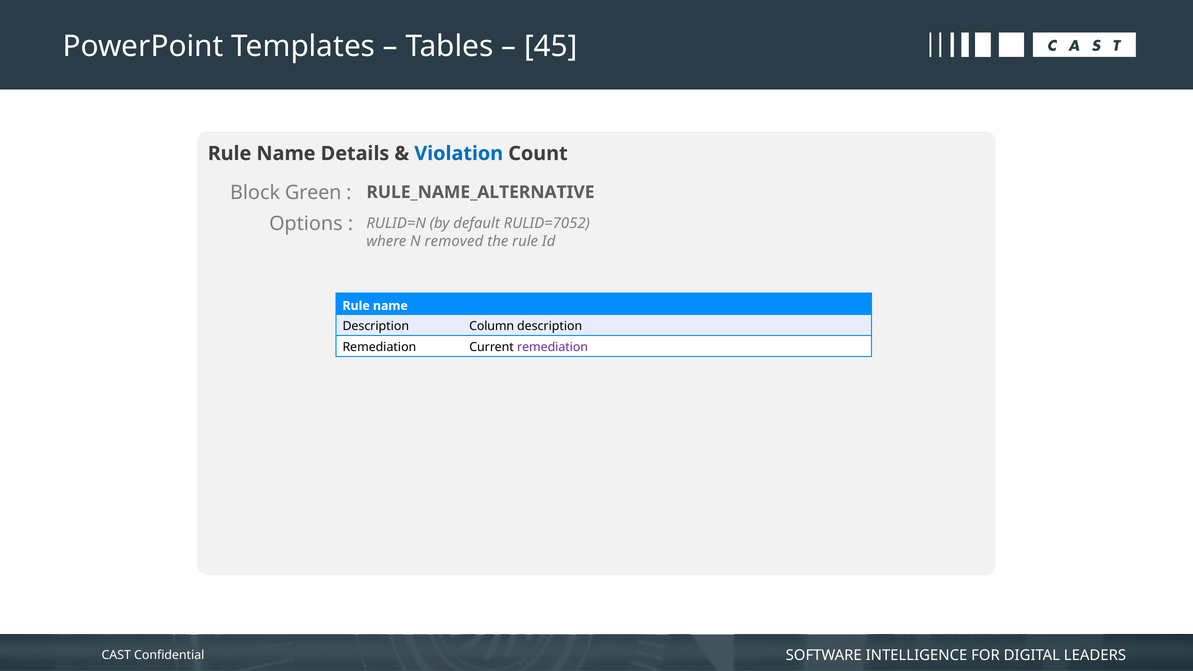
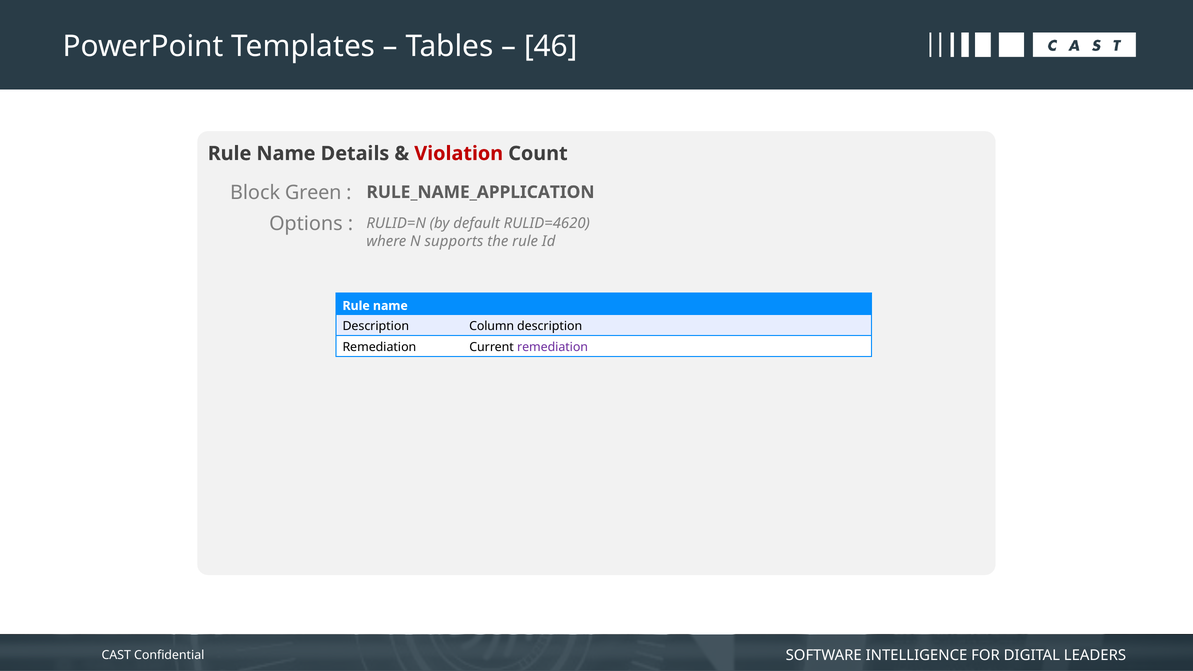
45: 45 -> 46 (551, 46)
Violation colour: blue -> red (459, 154)
RULE_NAME_ALTERNATIVE: RULE_NAME_ALTERNATIVE -> RULE_NAME_APPLICATION (480, 192)
RULID=7052: RULID=7052 -> RULID=4620 (547, 223)
removed: removed -> supports (454, 241)
